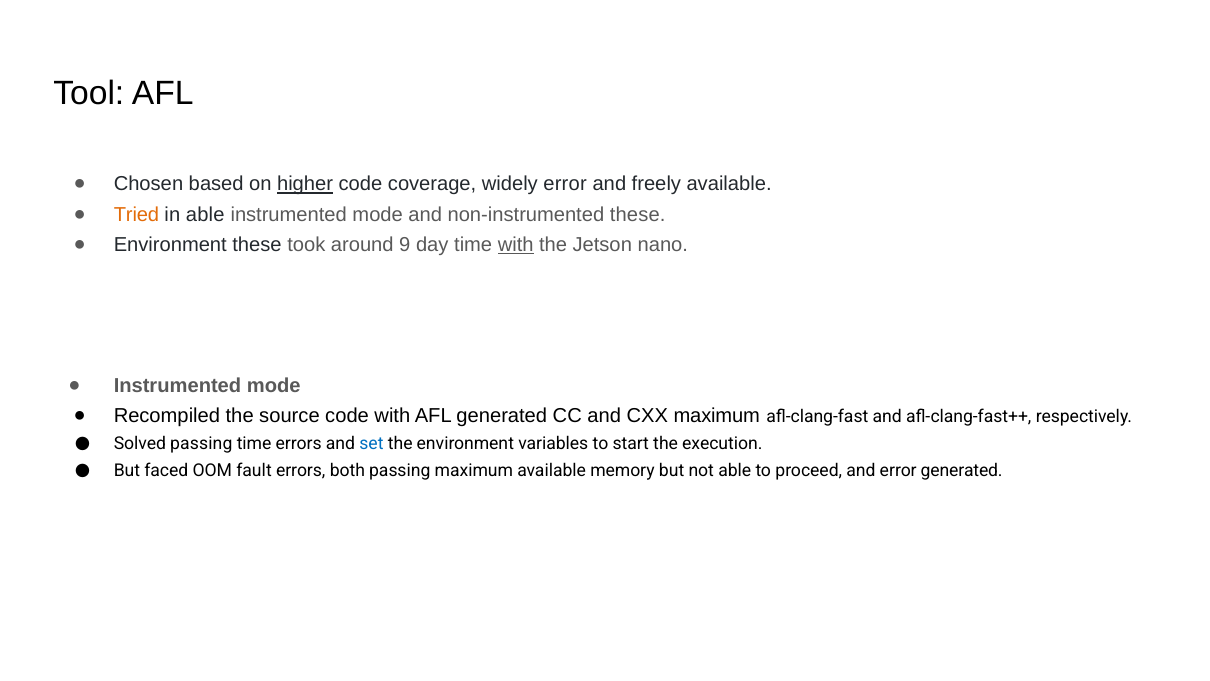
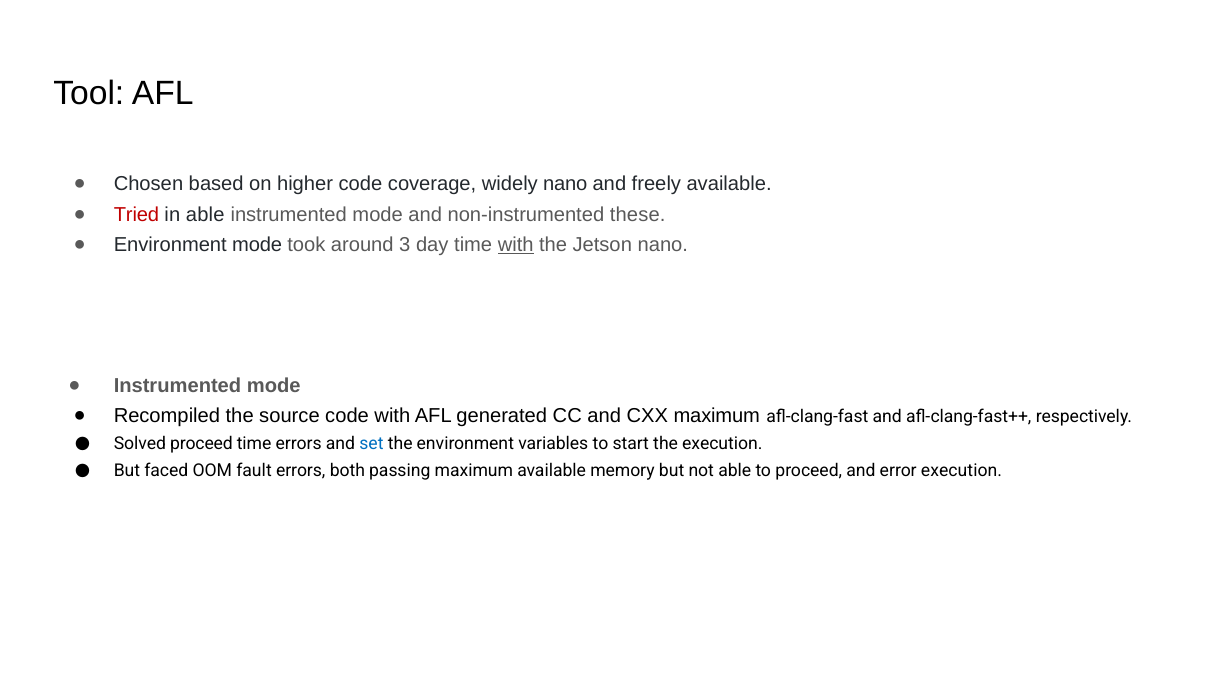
higher underline: present -> none (305, 184)
widely error: error -> nano (565, 184)
Tried colour: orange -> red (136, 214)
Environment these: these -> mode (257, 245)
9: 9 -> 3 (405, 245)
Solved passing: passing -> proceed (201, 444)
error generated: generated -> execution (962, 470)
